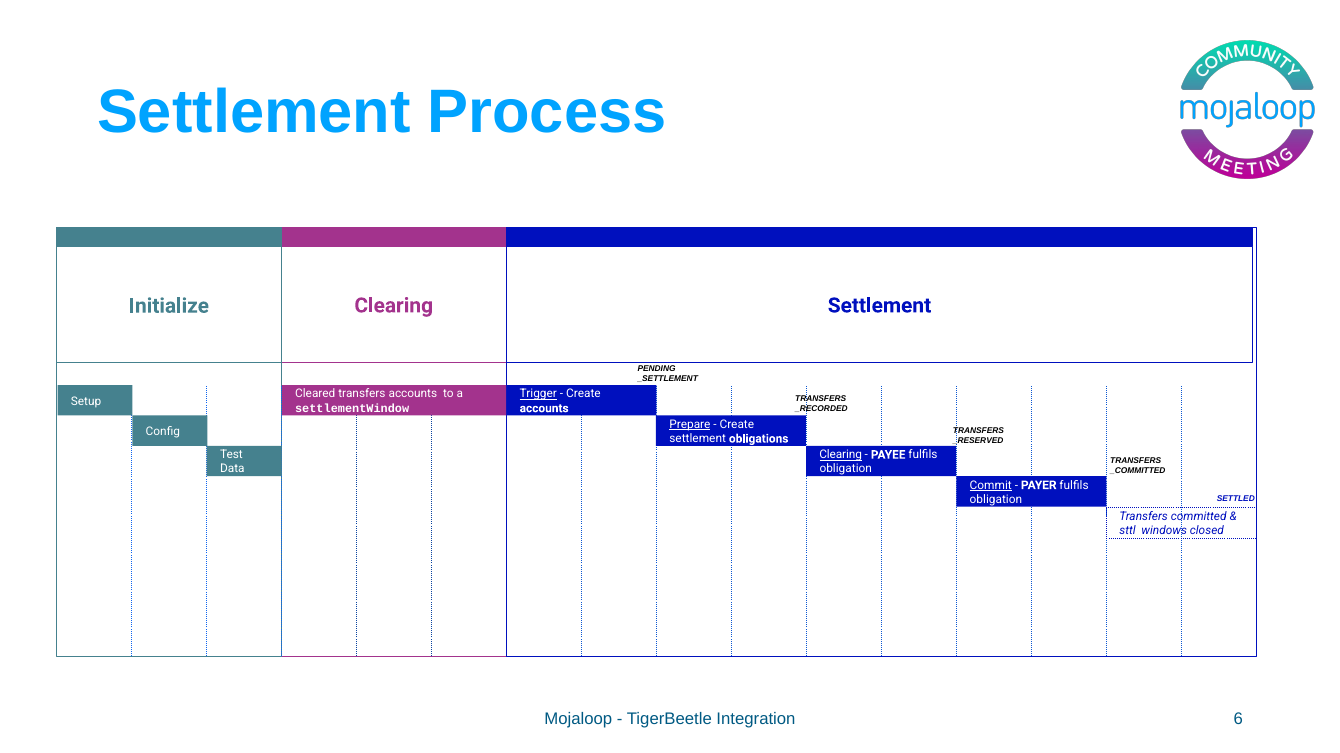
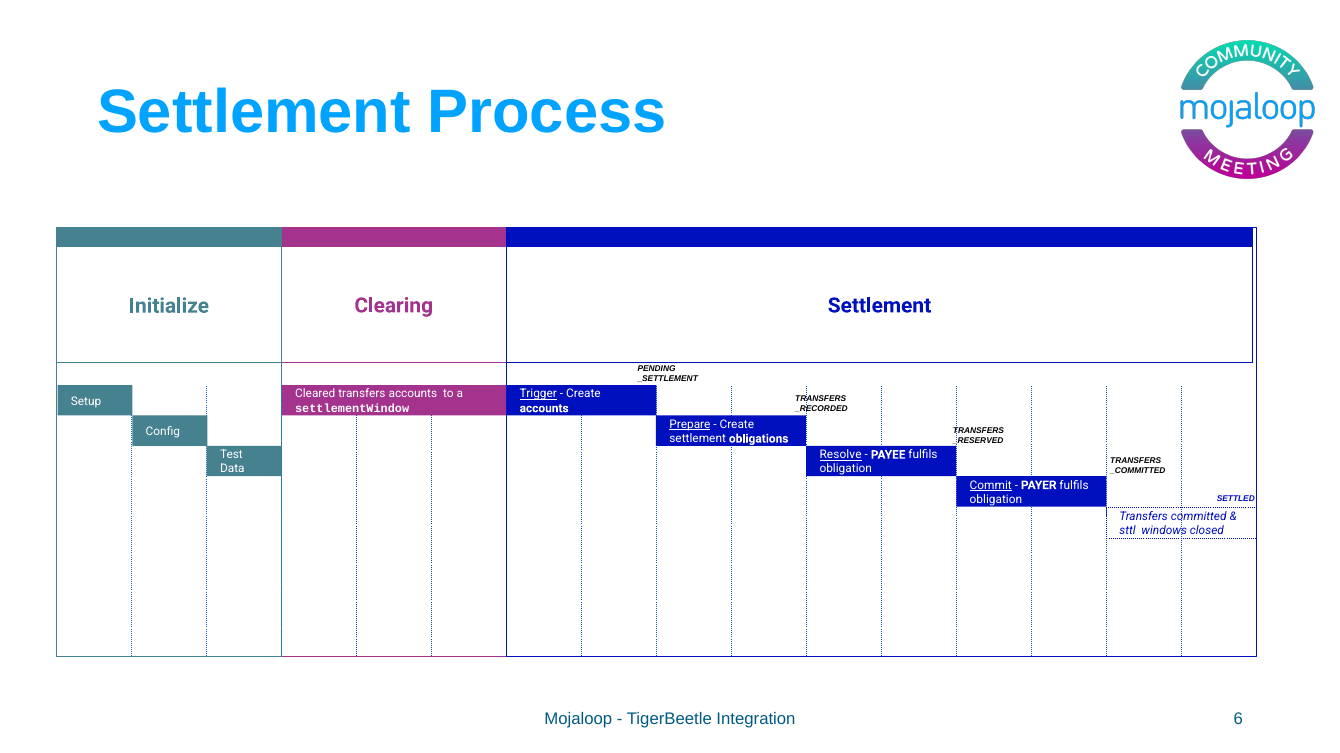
Clearing: Clearing -> Resolve (841, 455)
